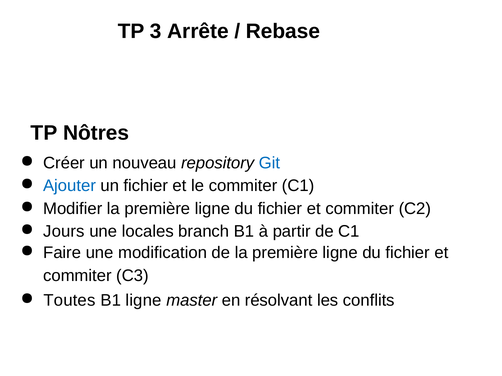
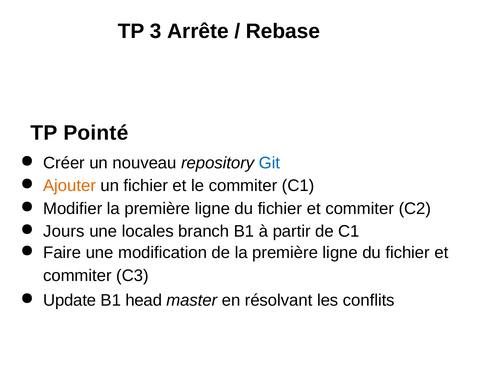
Nôtres: Nôtres -> Pointé (96, 133)
Ajouter colour: blue -> orange (70, 186)
Toutes: Toutes -> Update (70, 301)
B1 ligne: ligne -> head (144, 301)
